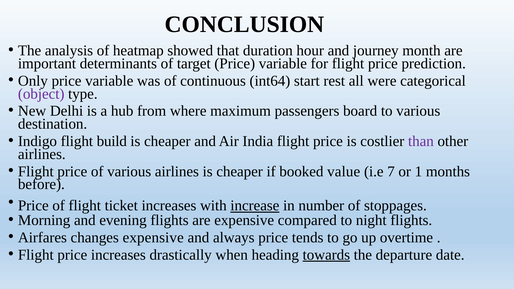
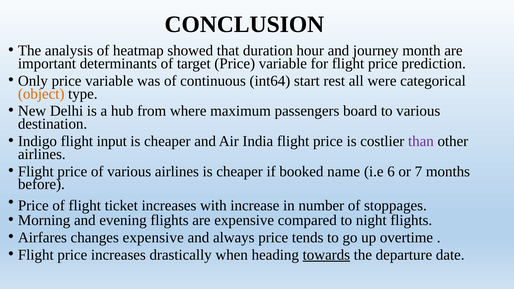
object colour: purple -> orange (41, 94)
build: build -> input (112, 141)
value: value -> name (344, 171)
7: 7 -> 6 (391, 171)
1: 1 -> 7 (418, 171)
increase underline: present -> none (255, 206)
